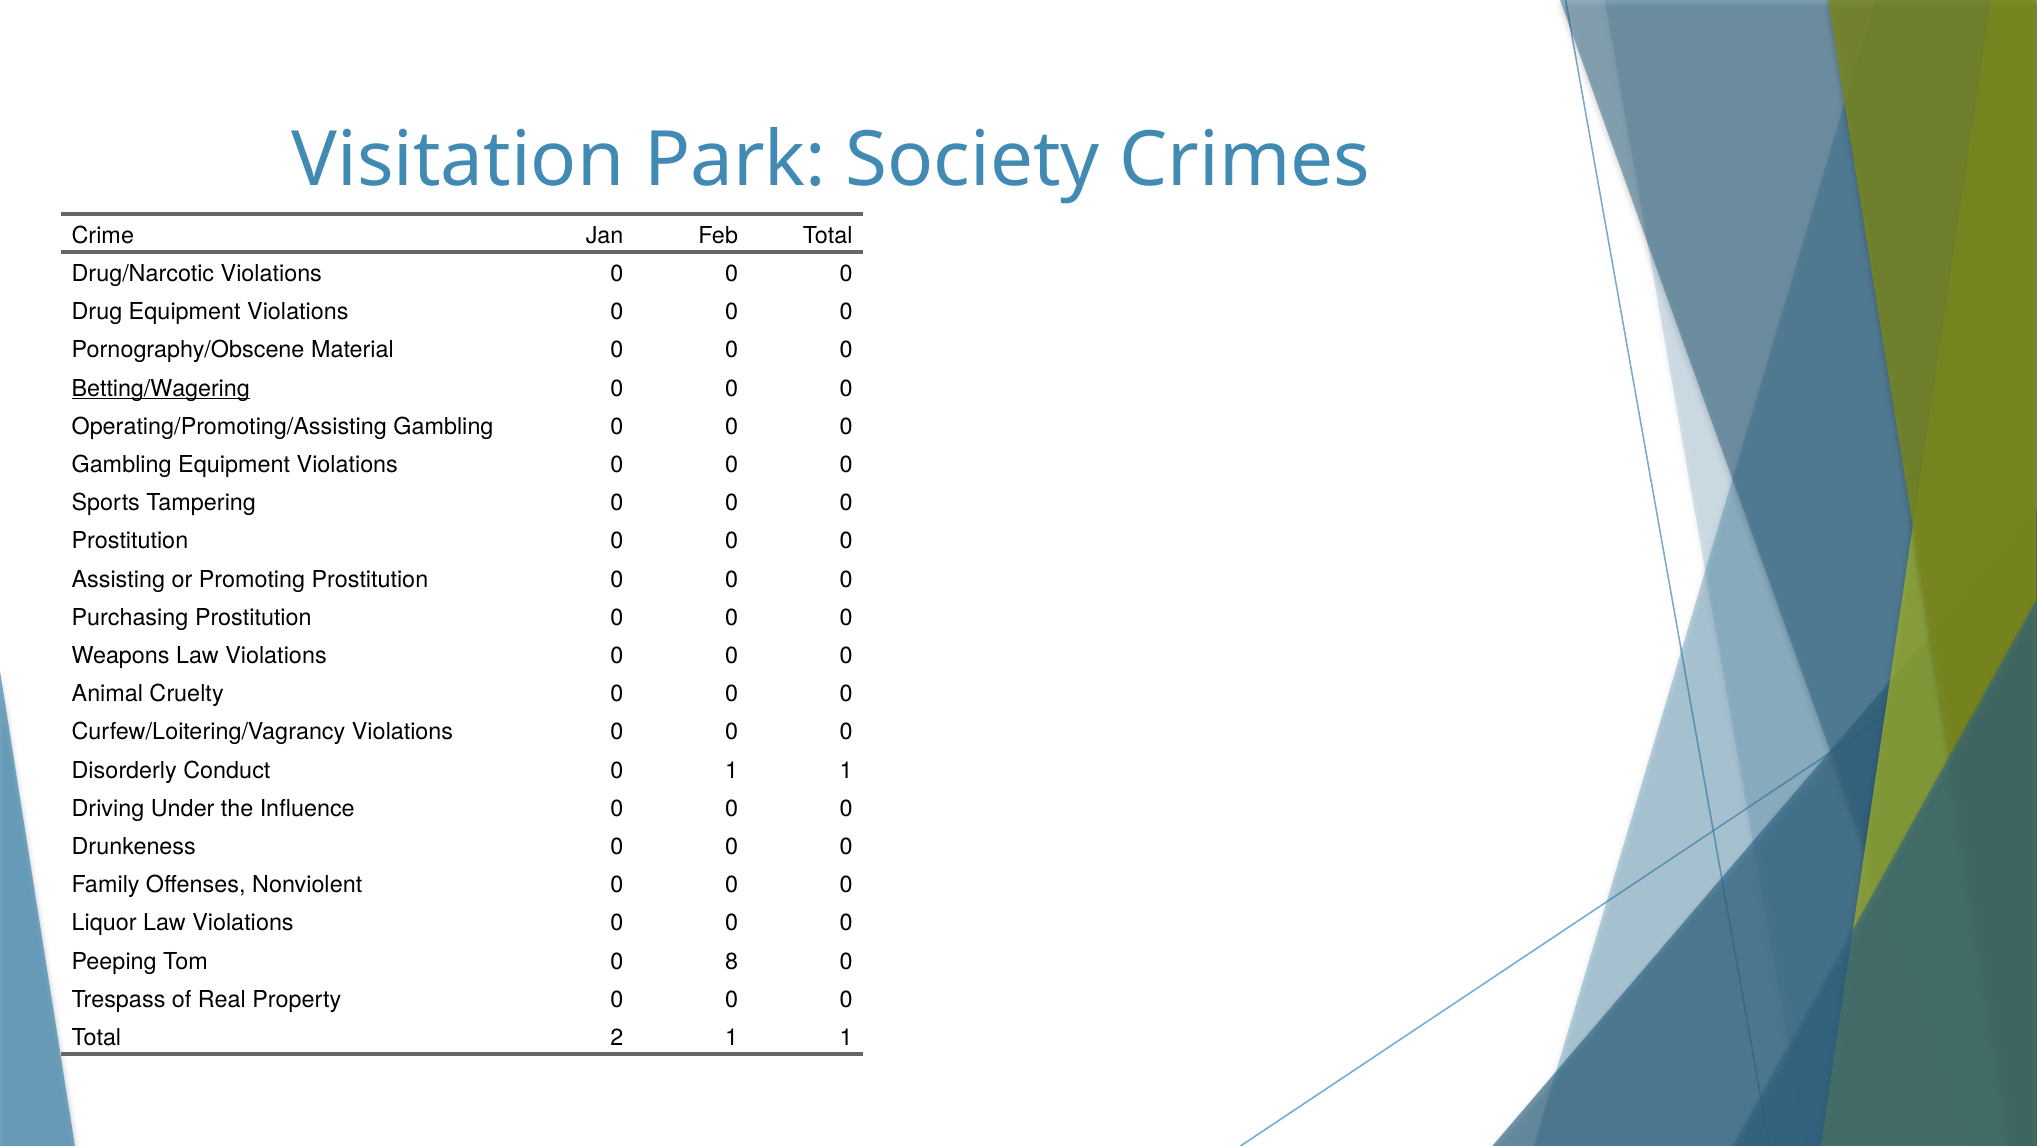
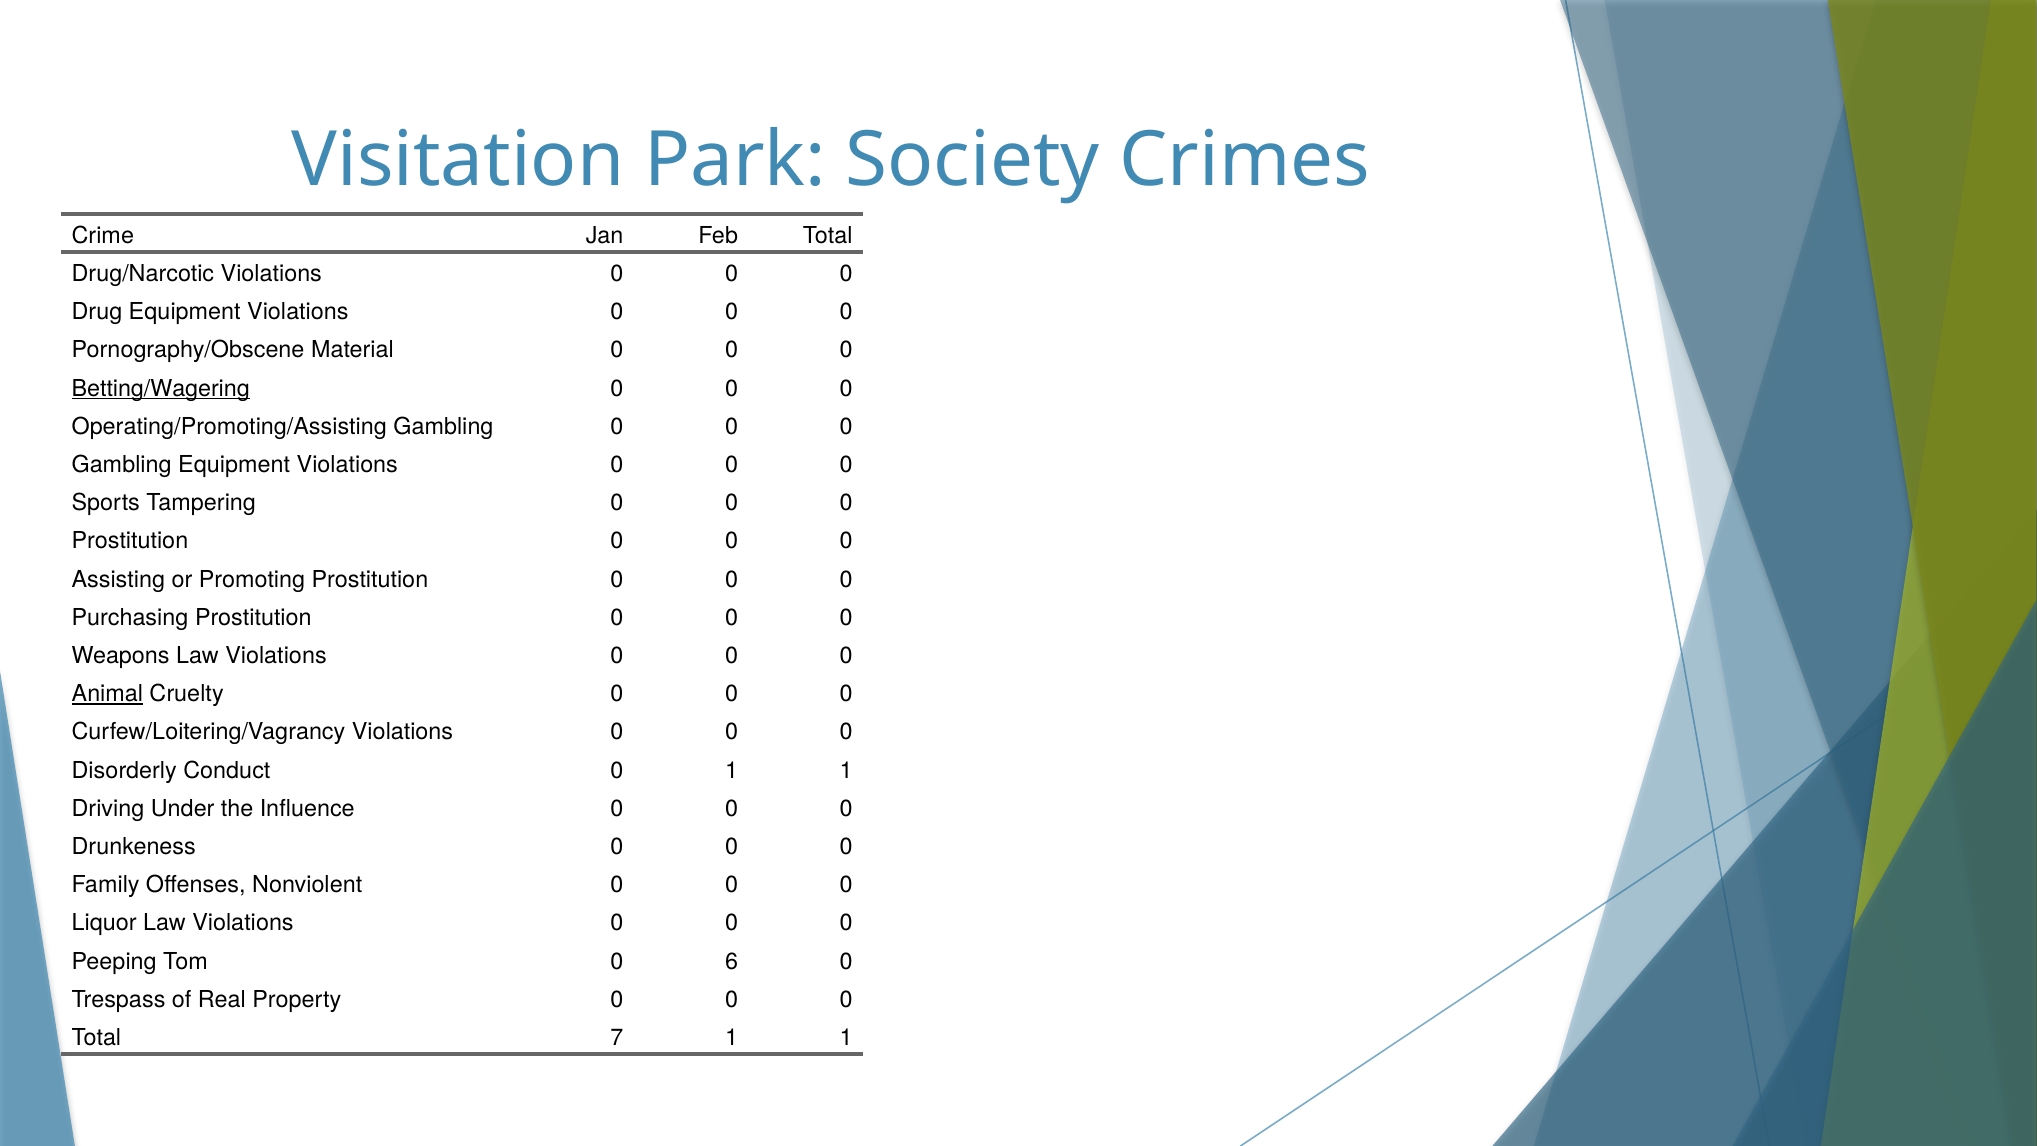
Animal underline: none -> present (107, 694)
8: 8 -> 6 (732, 961)
2: 2 -> 7 (617, 1038)
